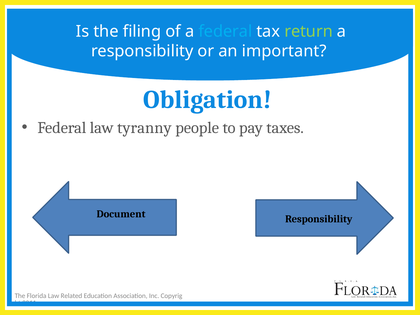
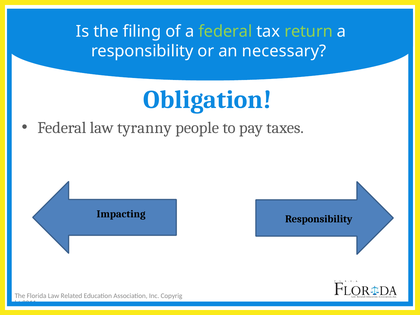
federal colour: light blue -> light green (225, 32)
important: important -> necessary (284, 51)
Document: Document -> Impacting (121, 214)
